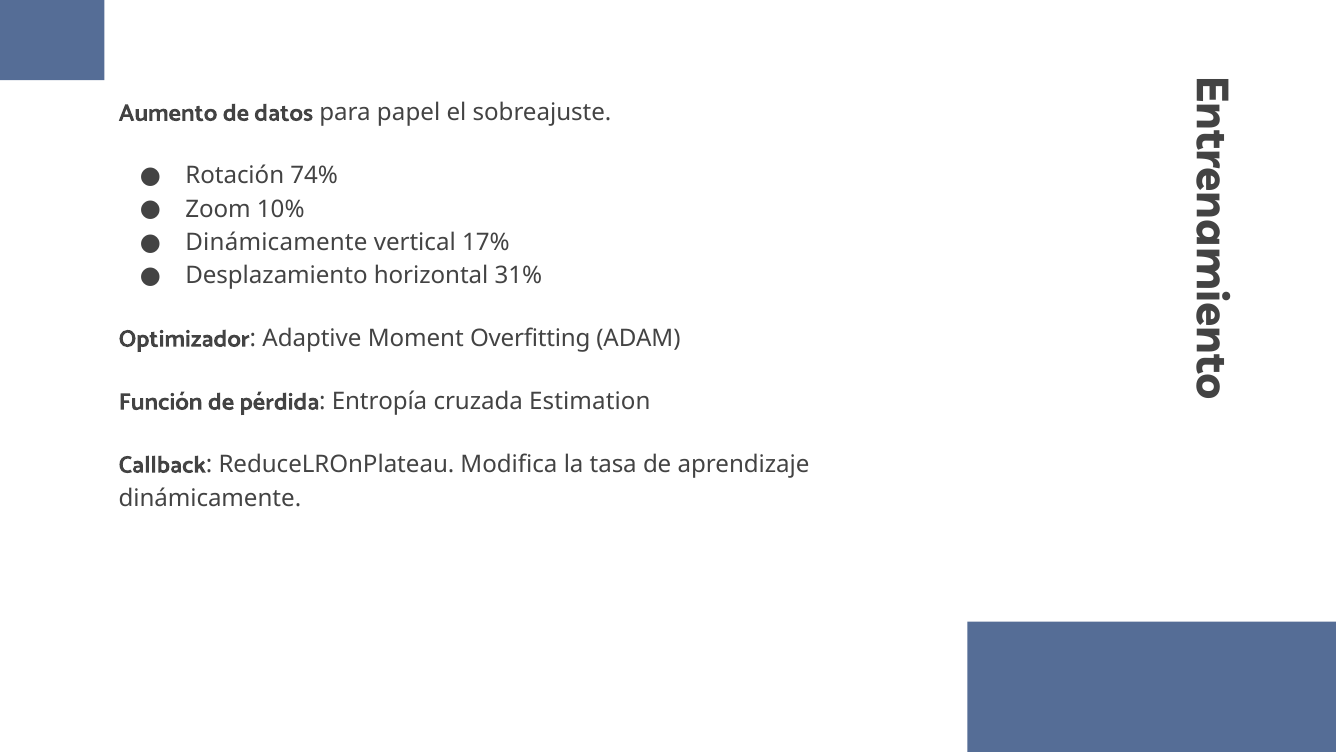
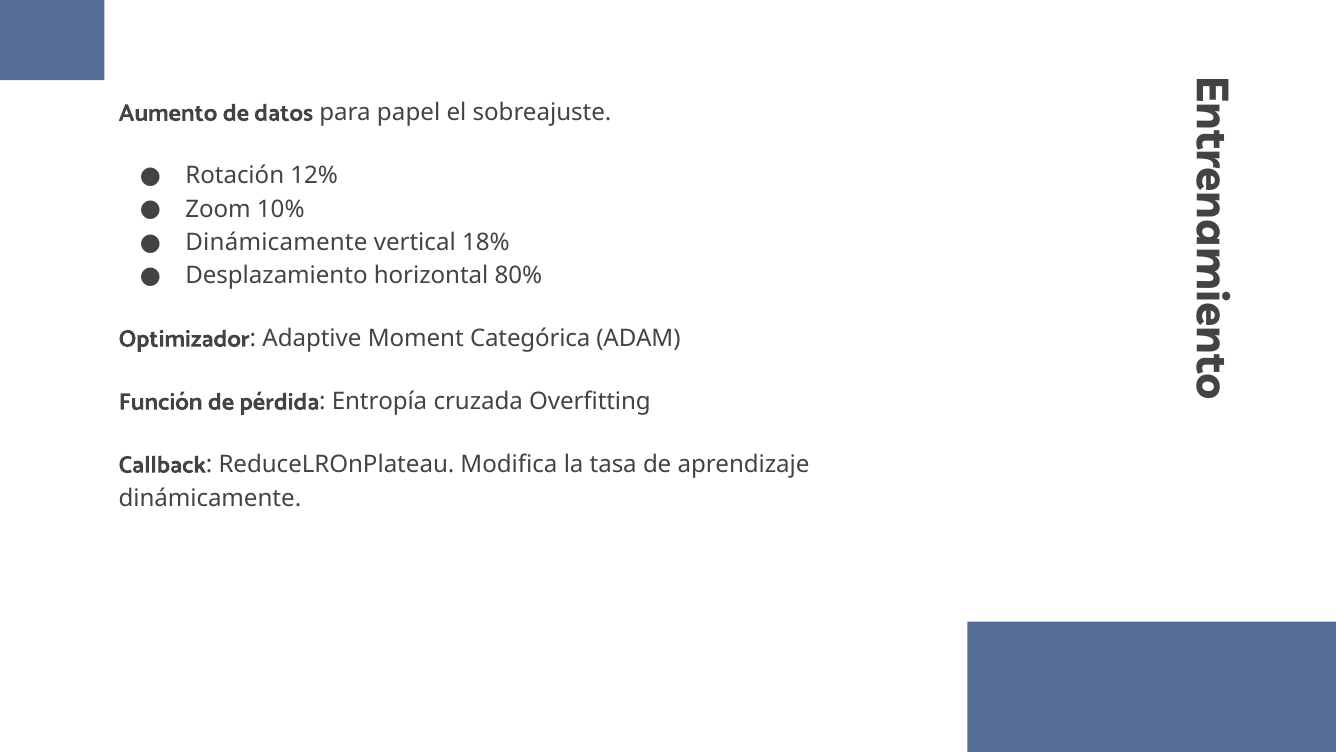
74%: 74% -> 12% (314, 176)
17%: 17% -> 18% (486, 242)
31%: 31% -> 80% (518, 276)
Overfitting: Overfitting -> Categórica (530, 339)
Estimation: Estimation -> Overfitting (590, 402)
